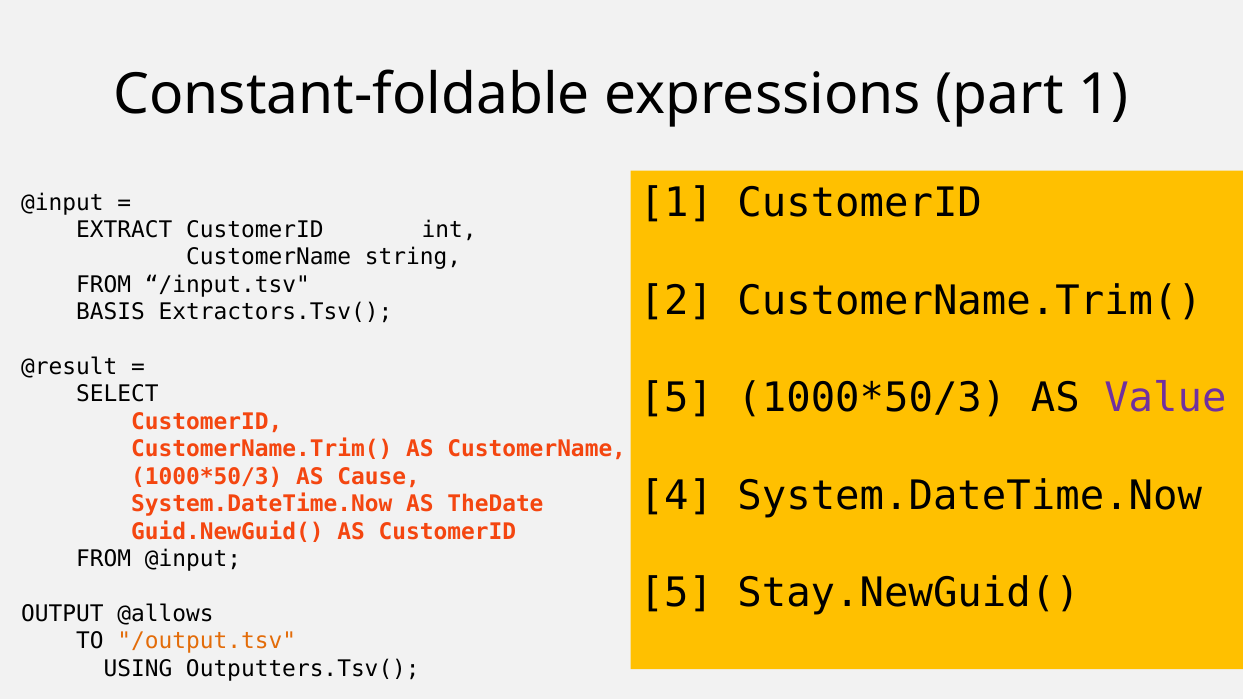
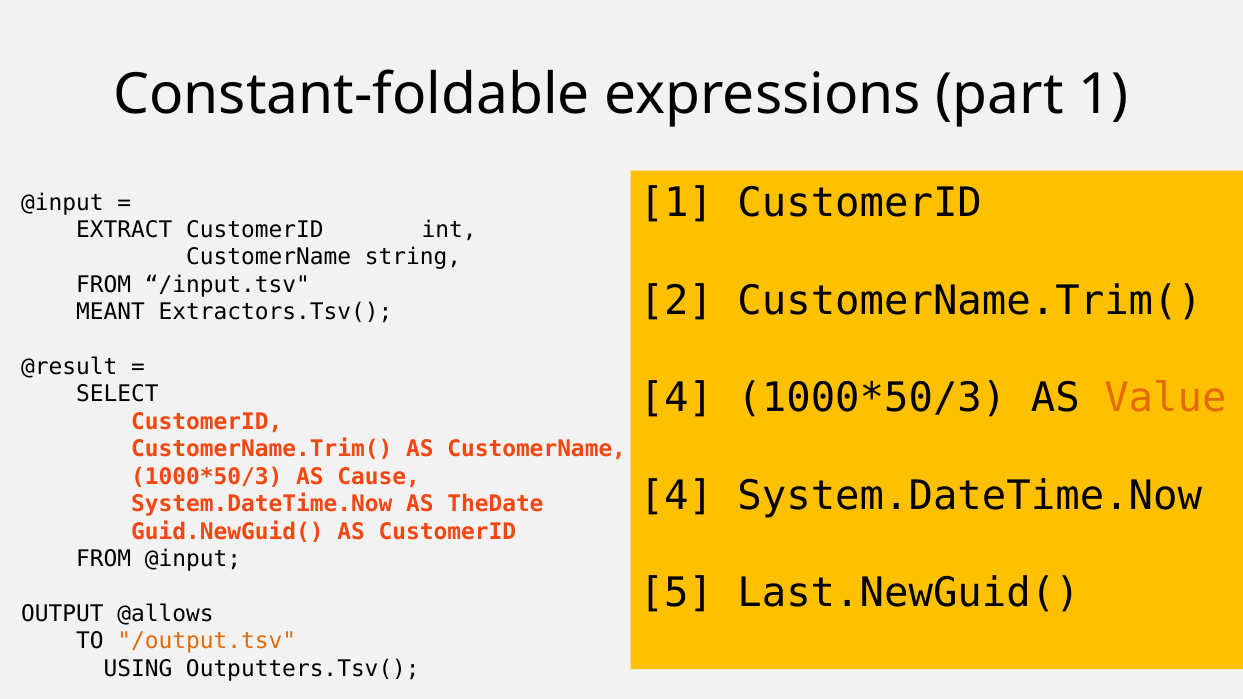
BASIS: BASIS -> MEANT (111, 312)
5: 5 -> 4 (676, 398)
Value colour: purple -> orange (1165, 398)
Stay.NewGuid(: Stay.NewGuid( -> Last.NewGuid( (909, 593)
